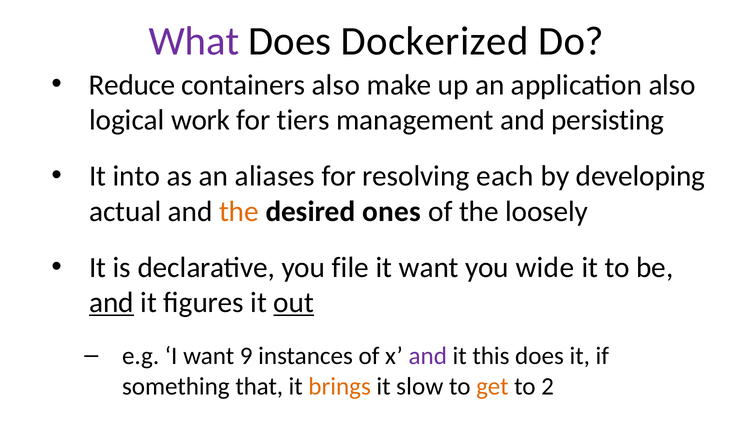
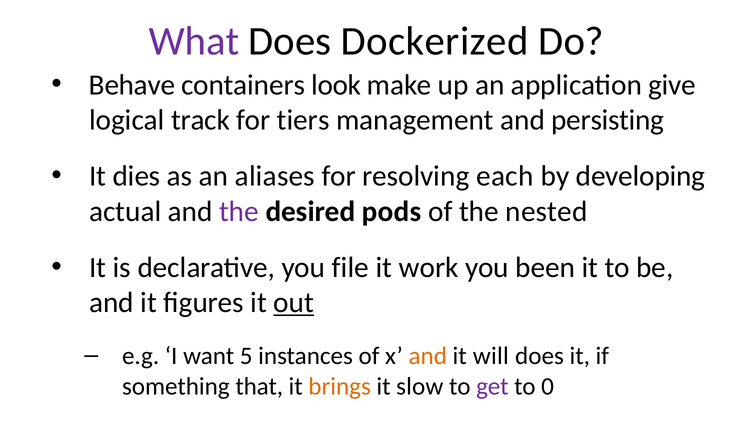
Reduce: Reduce -> Behave (132, 85)
containers also: also -> look (336, 85)
application also: also -> give (672, 85)
work: work -> track (200, 120)
into: into -> dies (137, 176)
the colour: orange -> purple (239, 211)
ones: ones -> pods (392, 211)
loosely: loosely -> nested (546, 211)
it want: want -> work (429, 267)
wide: wide -> been (545, 267)
and underline: present -> none (111, 302)
9: 9 -> 5 (246, 356)
and colour: purple -> orange (428, 356)
this: this -> will (491, 356)
get colour: orange -> purple (492, 386)
2: 2 -> 0 (548, 386)
